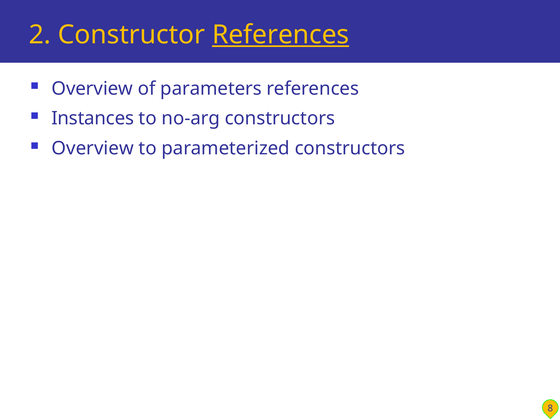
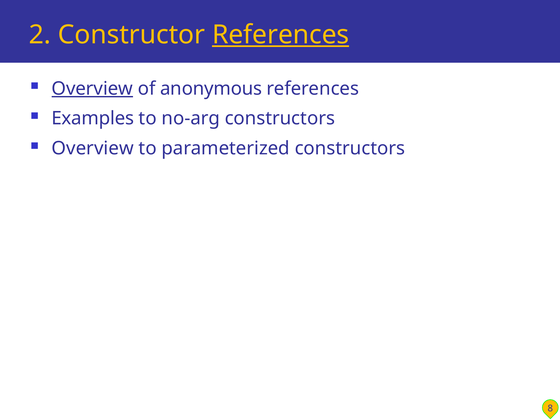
Overview underline: none -> present (92, 89)
parameters: parameters -> anonymous (211, 89)
Instances: Instances -> Examples (93, 118)
